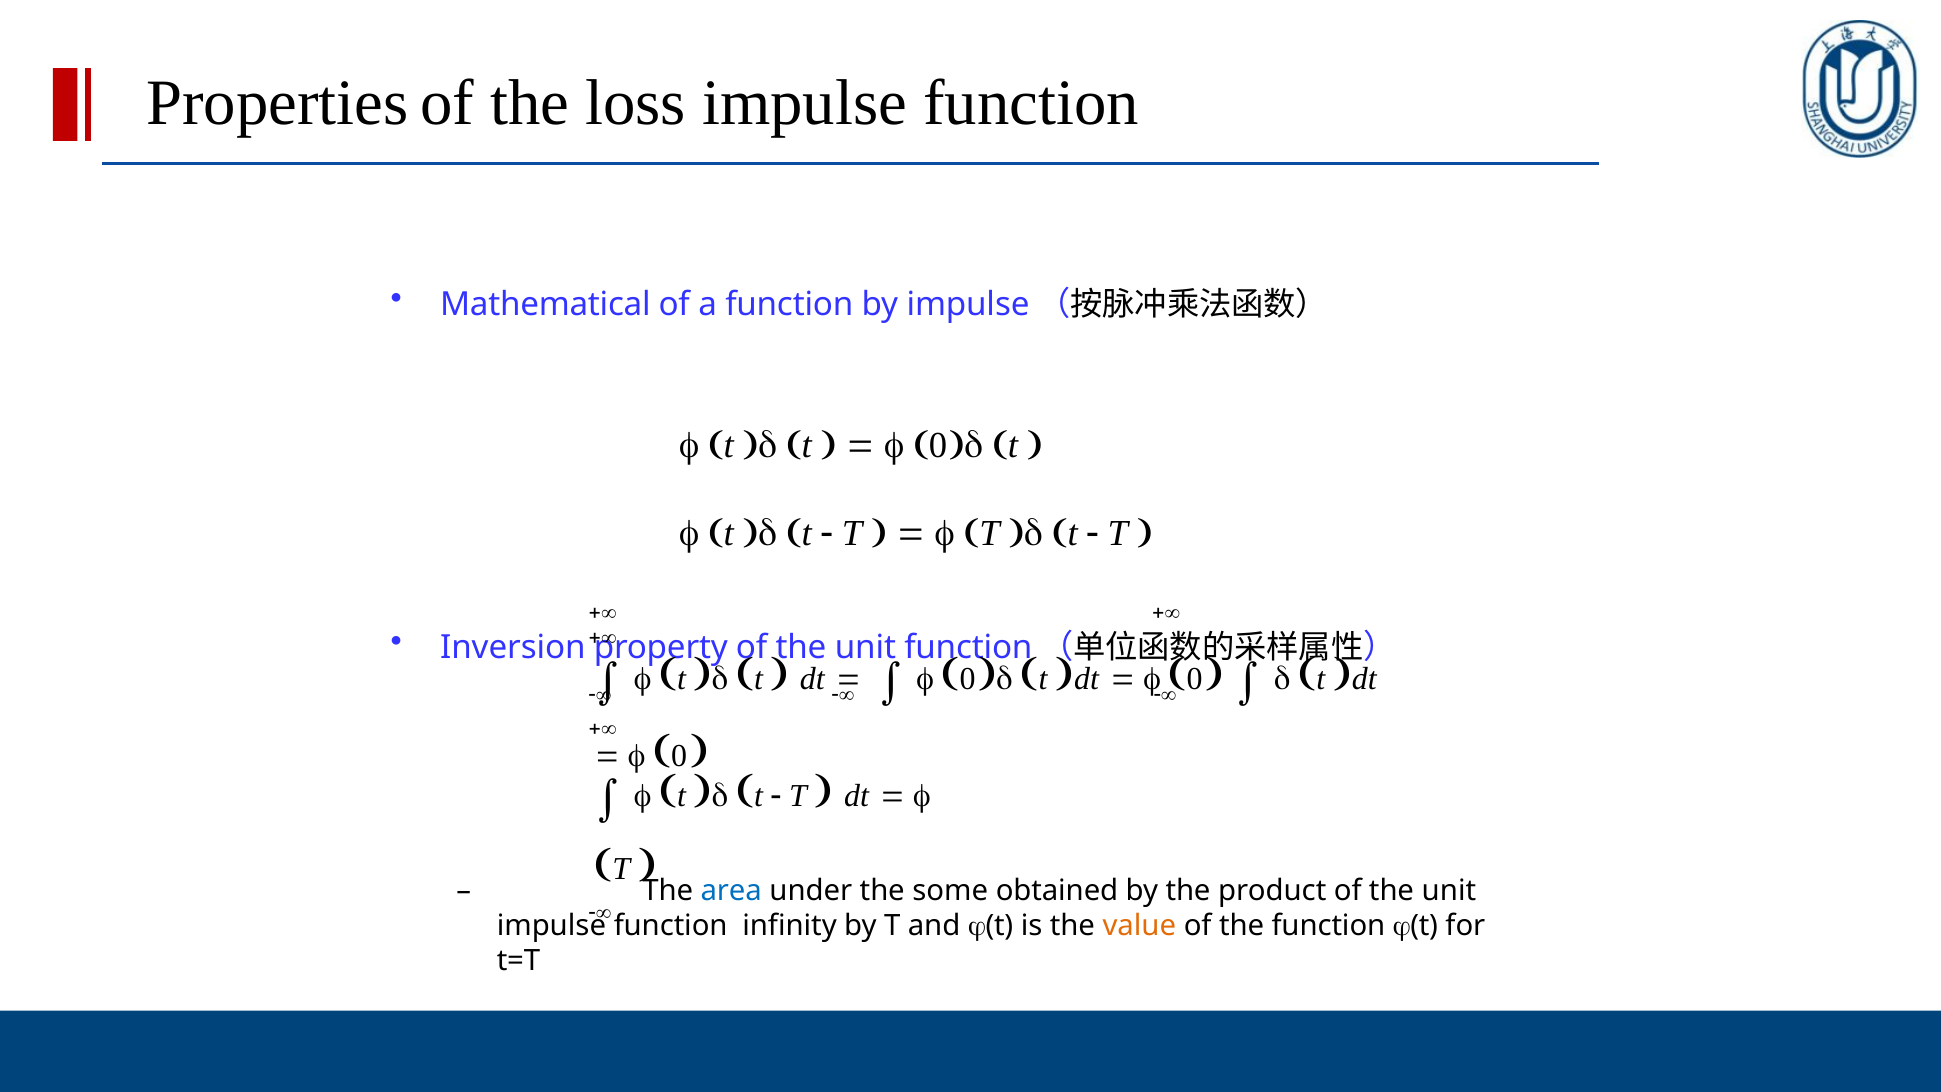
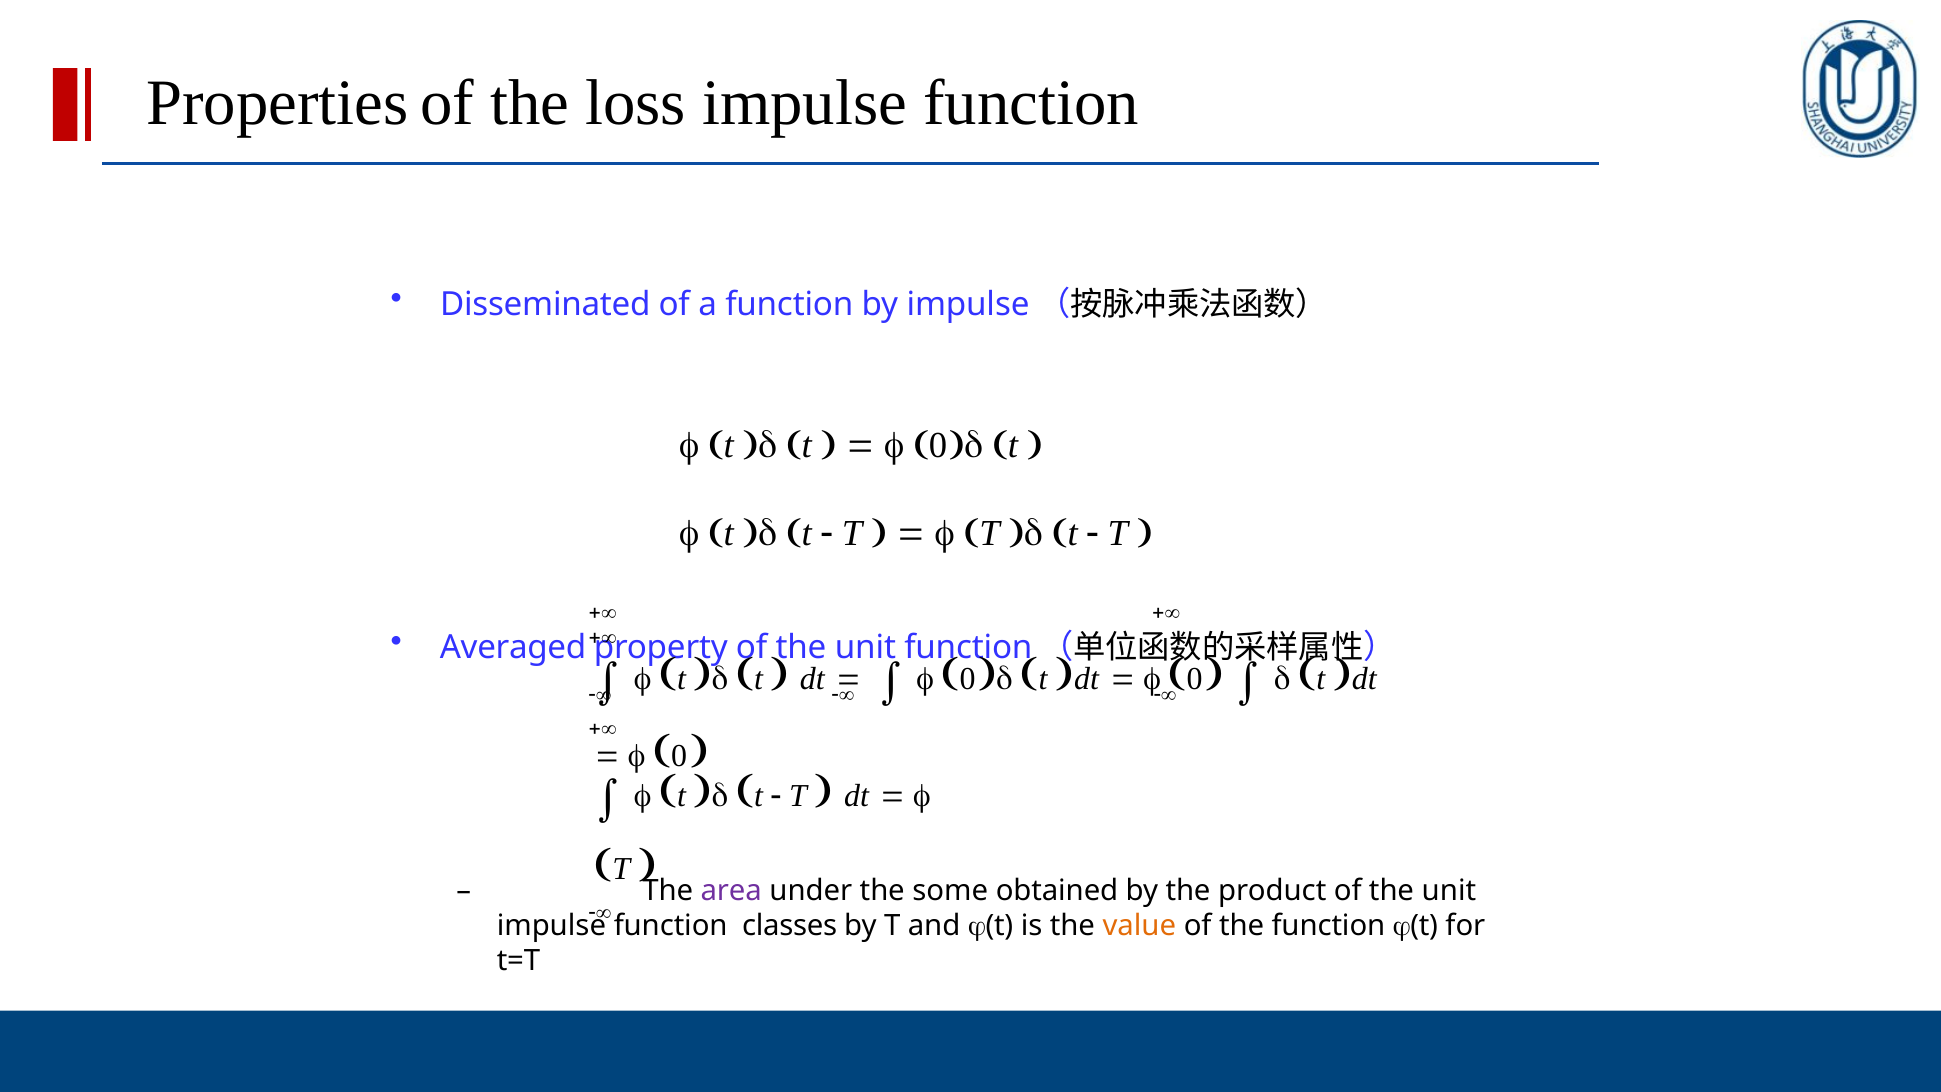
Mathematical: Mathematical -> Disseminated (545, 304)
Inversion: Inversion -> Averaged (513, 647)
area colour: blue -> purple (731, 890)
infinity: infinity -> classes (790, 926)
